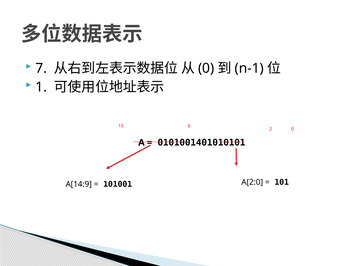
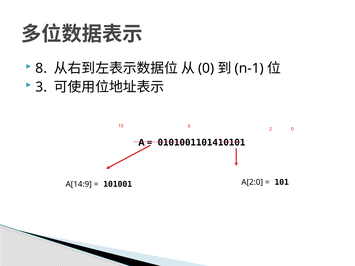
7: 7 -> 8 (41, 69)
1: 1 -> 3 (41, 87)
0101001401010101: 0101001401010101 -> 0101001101410101 (201, 143)
